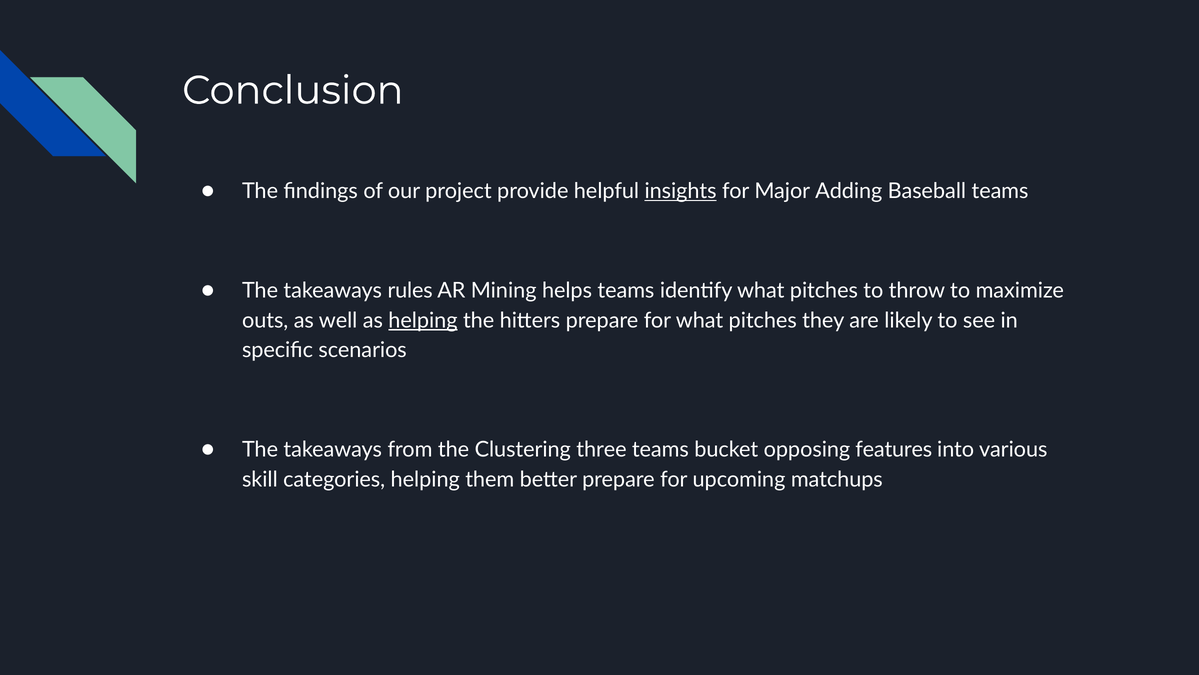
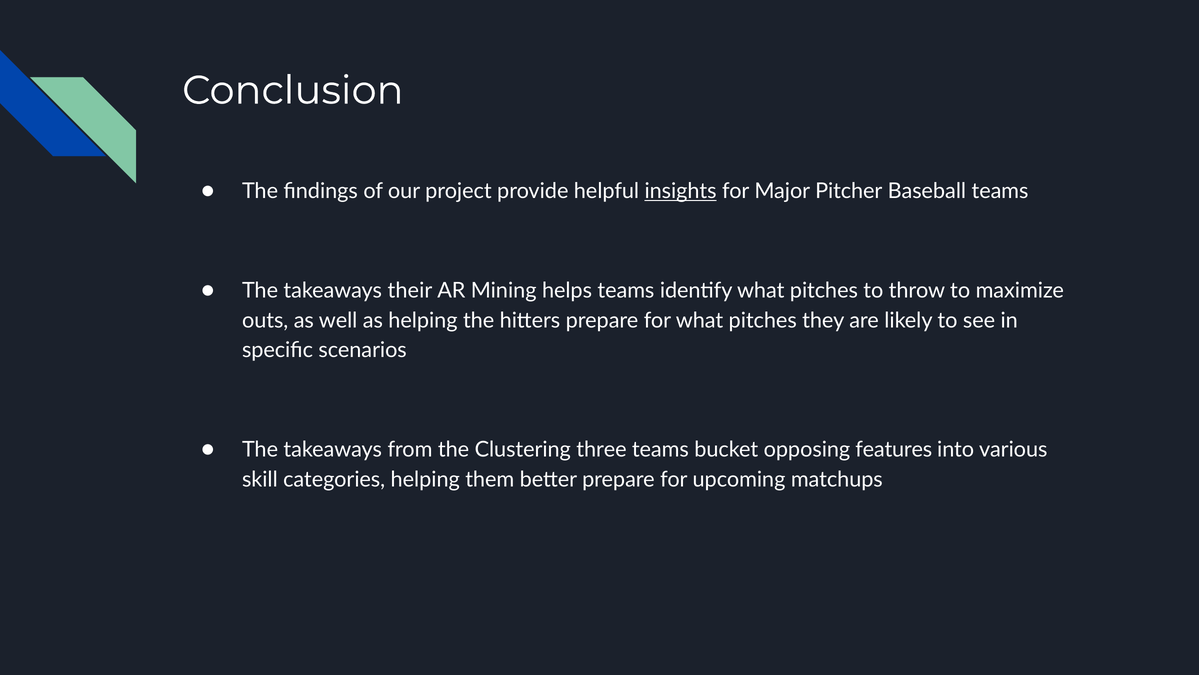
Adding: Adding -> Pitcher (849, 191)
rules: rules -> their (410, 290)
helping underline: present -> none (423, 320)
